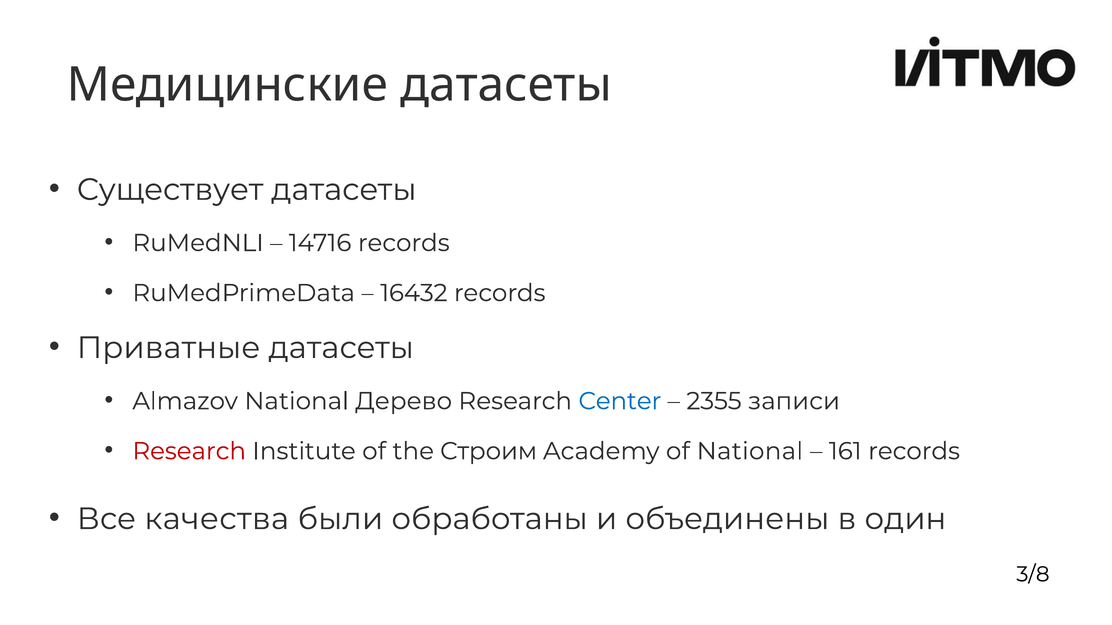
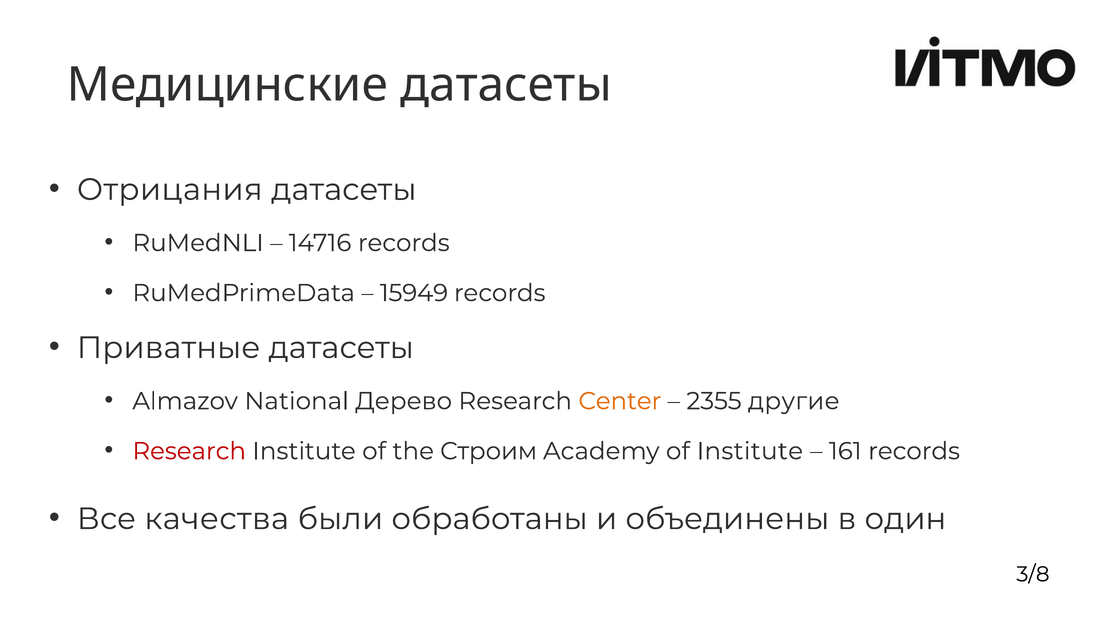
Существует: Существует -> Отрицания (170, 190)
16432: 16432 -> 15949 (414, 293)
Center colour: blue -> orange (620, 401)
записи: записи -> другие (794, 401)
of National: National -> Institute (750, 452)
